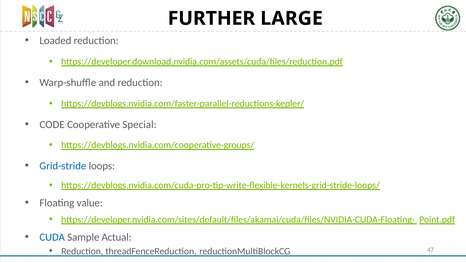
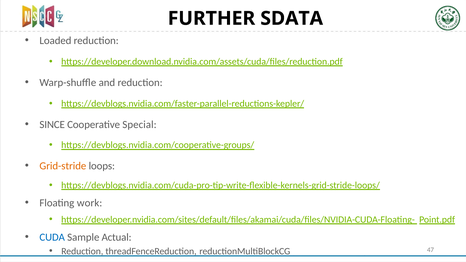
LARGE: LARGE -> SDATA (292, 18)
CODE: CODE -> SINCE (52, 125)
Grid-stride colour: blue -> orange (63, 166)
value: value -> work (90, 203)
